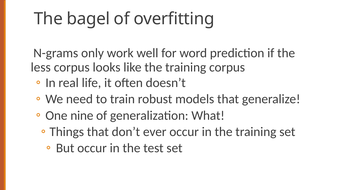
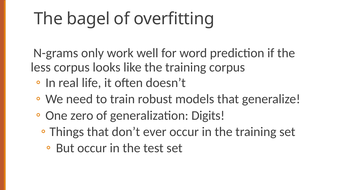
nine: nine -> zero (82, 116)
What: What -> Digits (208, 116)
